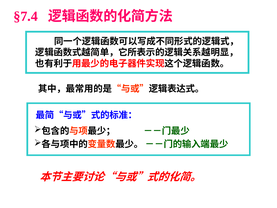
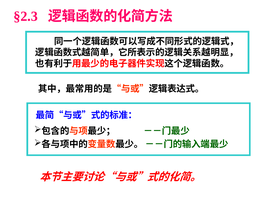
§7.4: §7.4 -> §2.3 (26, 16)
